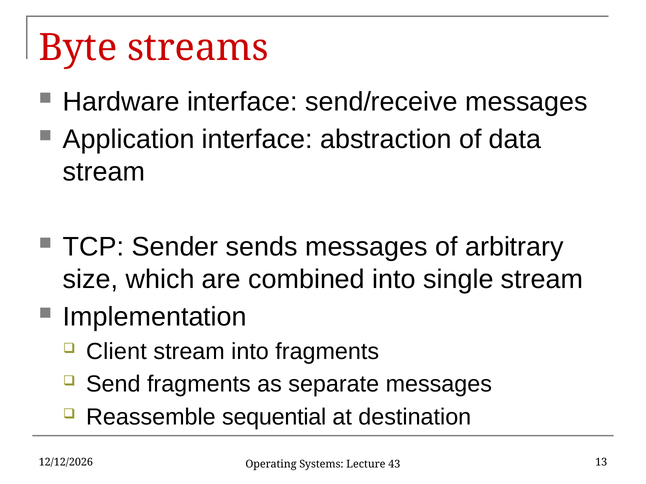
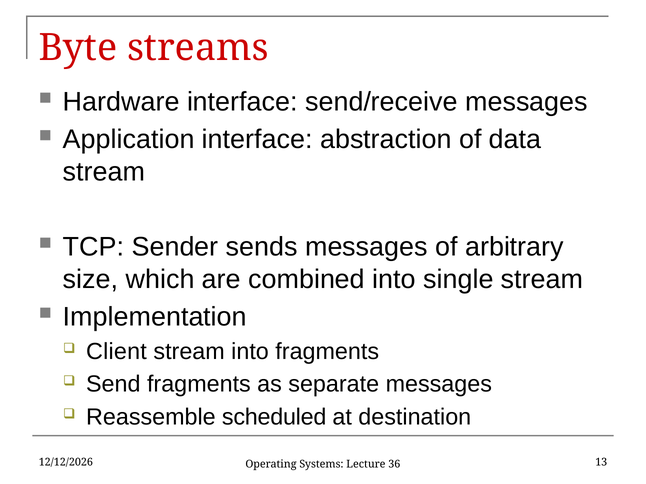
sequential: sequential -> scheduled (274, 417)
43: 43 -> 36 (394, 465)
